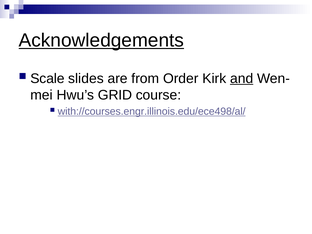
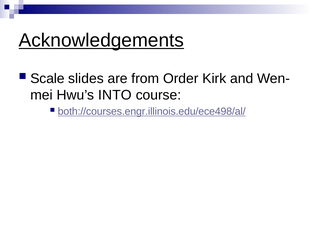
and underline: present -> none (242, 78)
GRID: GRID -> INTO (115, 95)
with://courses.engr.illinois.edu/ece498/al/: with://courses.engr.illinois.edu/ece498/al/ -> both://courses.engr.illinois.edu/ece498/al/ (152, 111)
